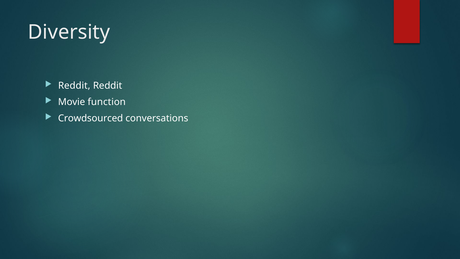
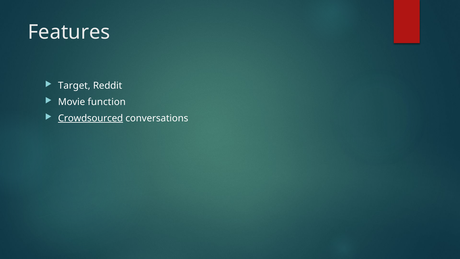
Diversity: Diversity -> Features (69, 32)
Reddit: Reddit -> Target (74, 86)
Crowdsourced underline: none -> present (91, 118)
